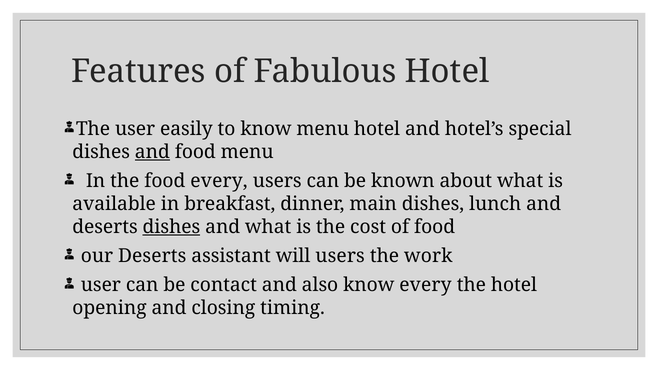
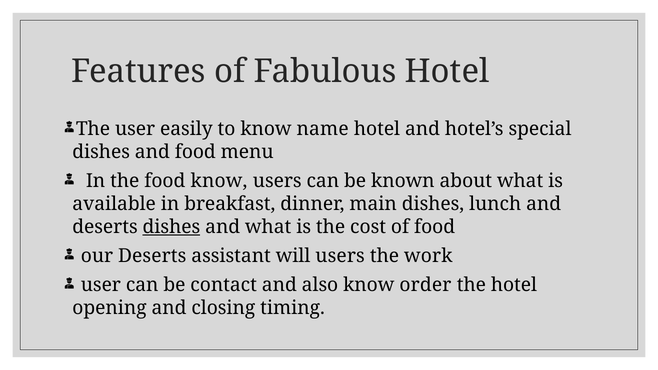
know menu: menu -> name (323, 129)
and underline: present -> none (152, 152)
food every: every -> know (219, 181)
know every: every -> order (425, 285)
